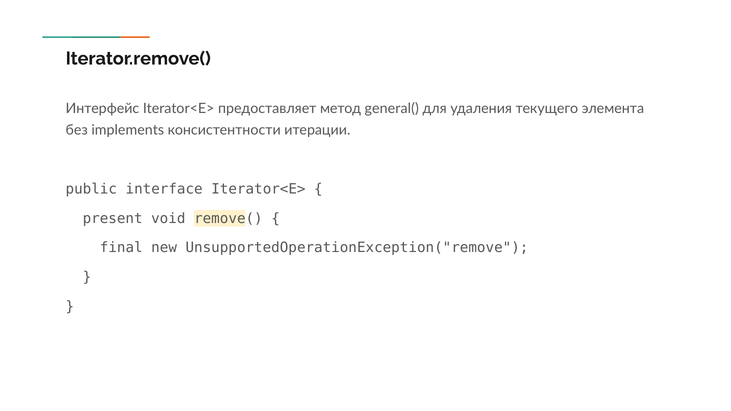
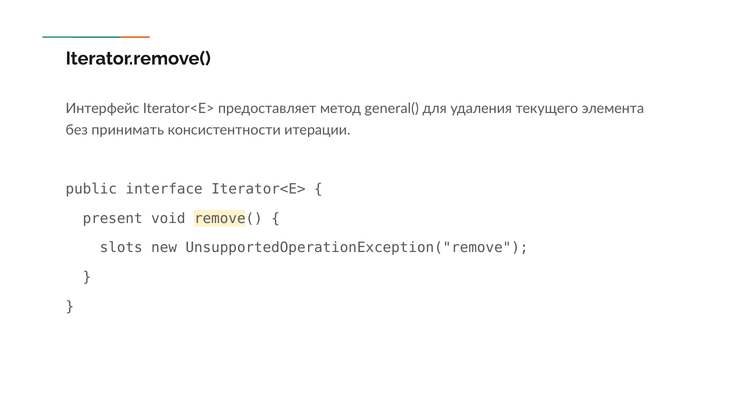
implements: implements -> принимать (128, 130)
final: final -> slots (121, 248)
